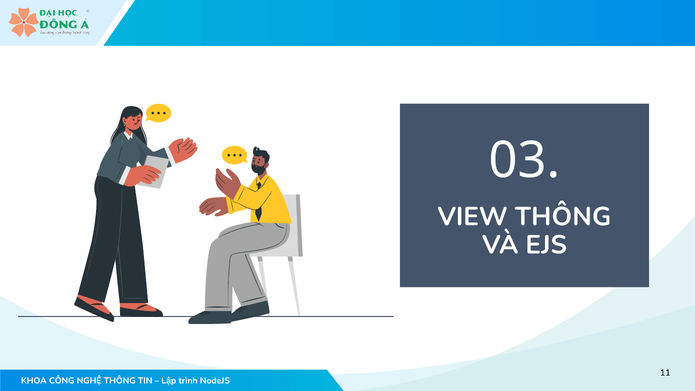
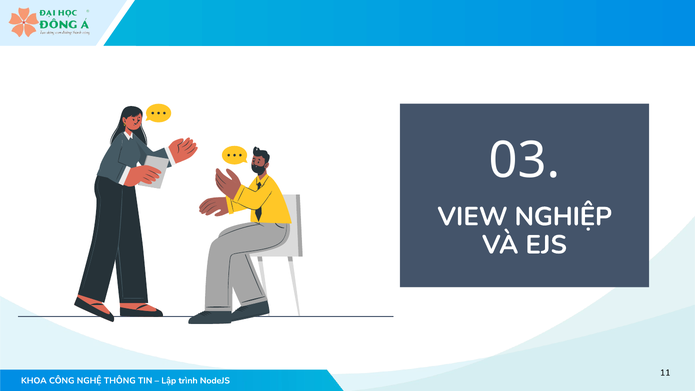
VIEW THÔNG: THÔNG -> NGHIỆP (563, 217)
